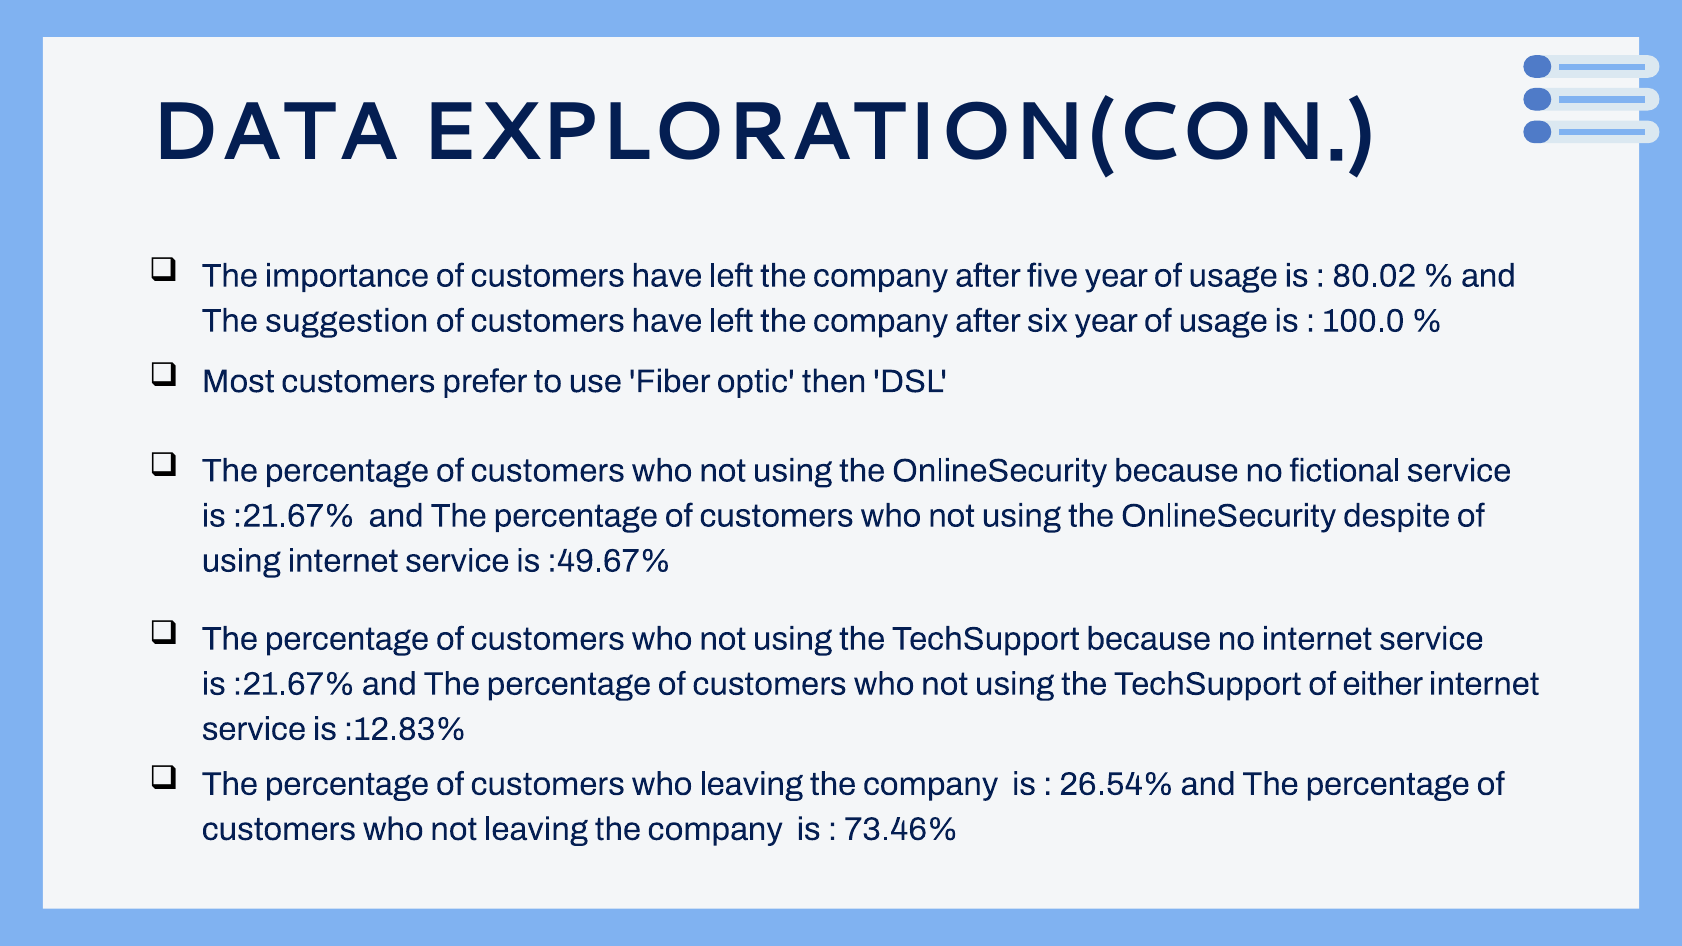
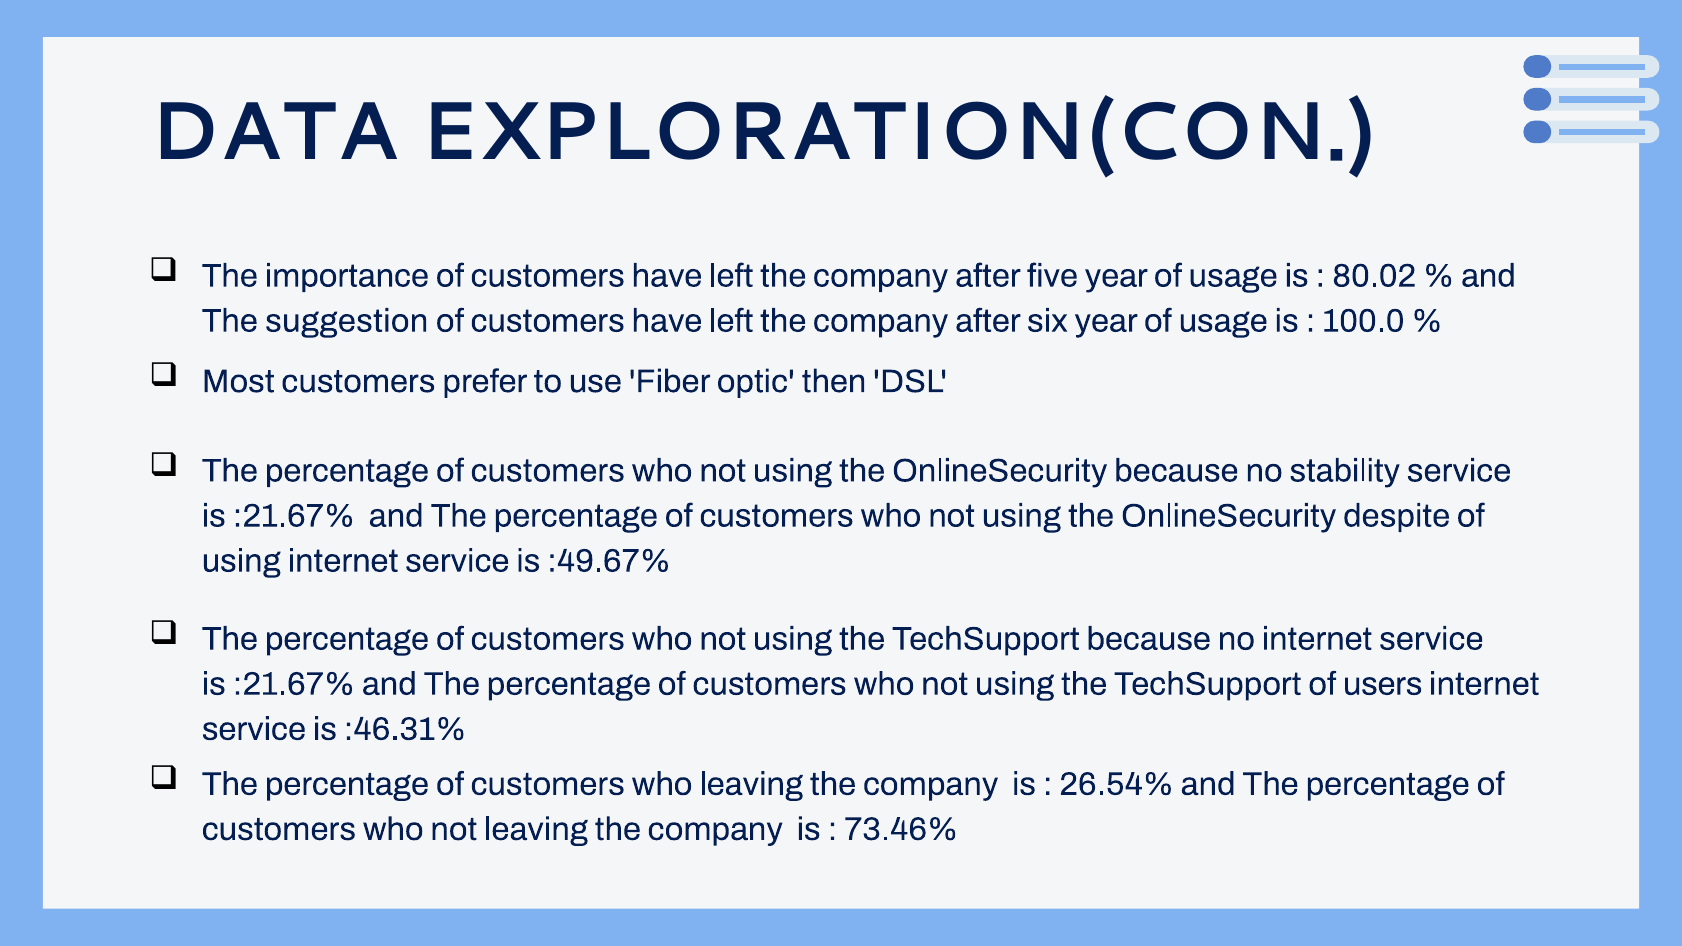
fictional: fictional -> stability (1345, 471)
either: either -> users (1383, 684)
:12.83%: :12.83% -> :46.31% (405, 729)
